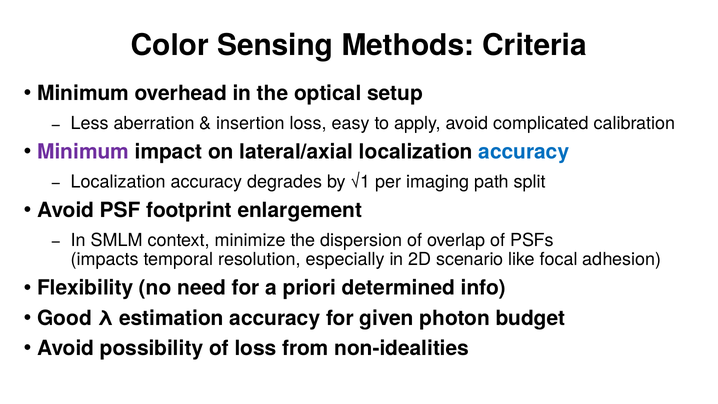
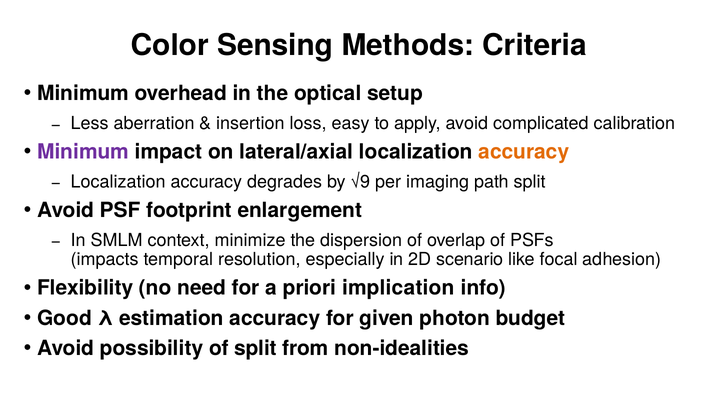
accuracy colour: blue -> orange (524, 152)
√1: √1 -> √9 (361, 182)
determined: determined -> implication (398, 288)
of loss: loss -> split (256, 348)
